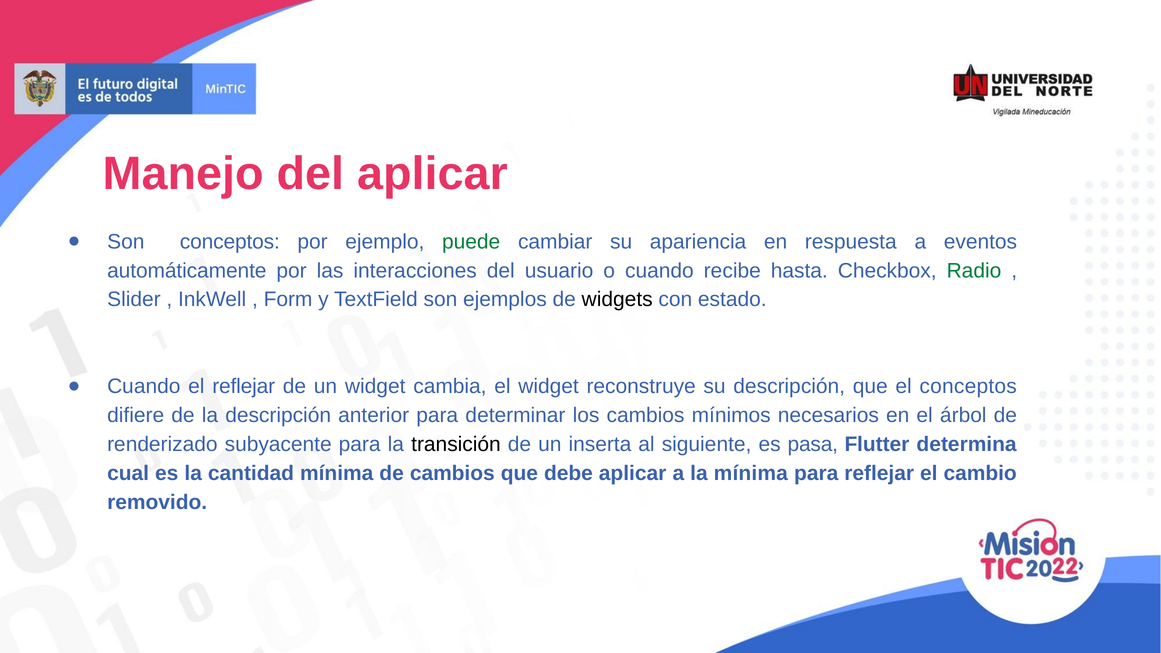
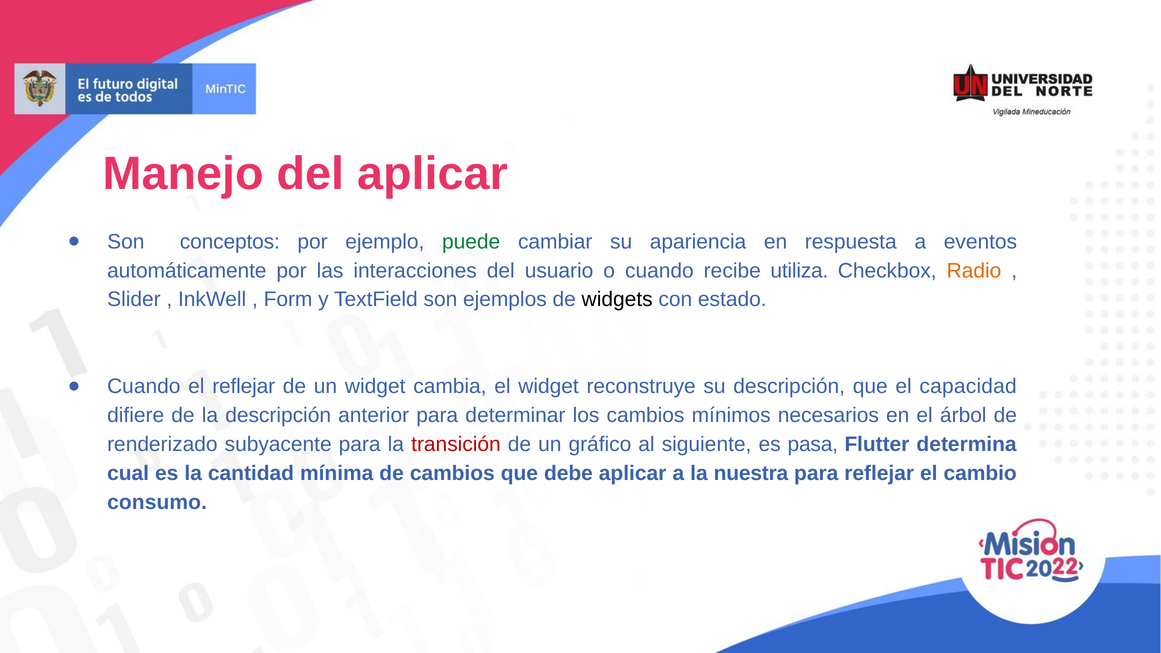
hasta: hasta -> utiliza (799, 271)
Radio colour: green -> orange (974, 271)
el conceptos: conceptos -> capacidad (968, 387)
transición colour: black -> red (456, 444)
inserta: inserta -> gráfico (600, 444)
la mínima: mínima -> nuestra (751, 473)
removido: removido -> consumo (157, 502)
